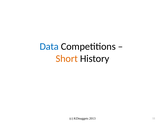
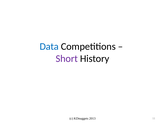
Short colour: orange -> purple (67, 58)
